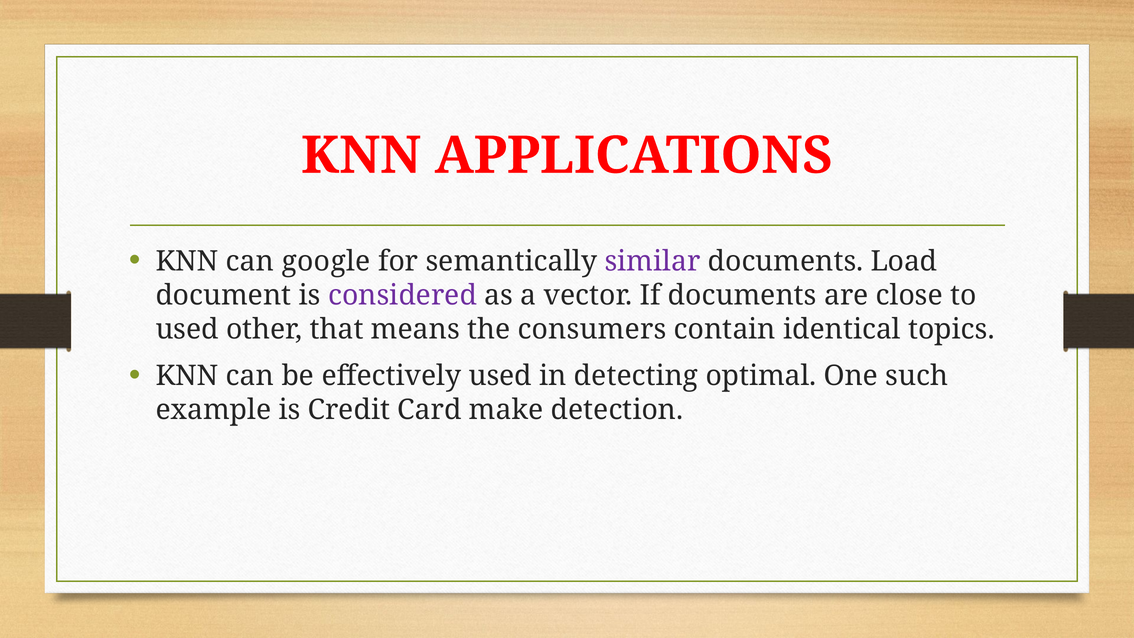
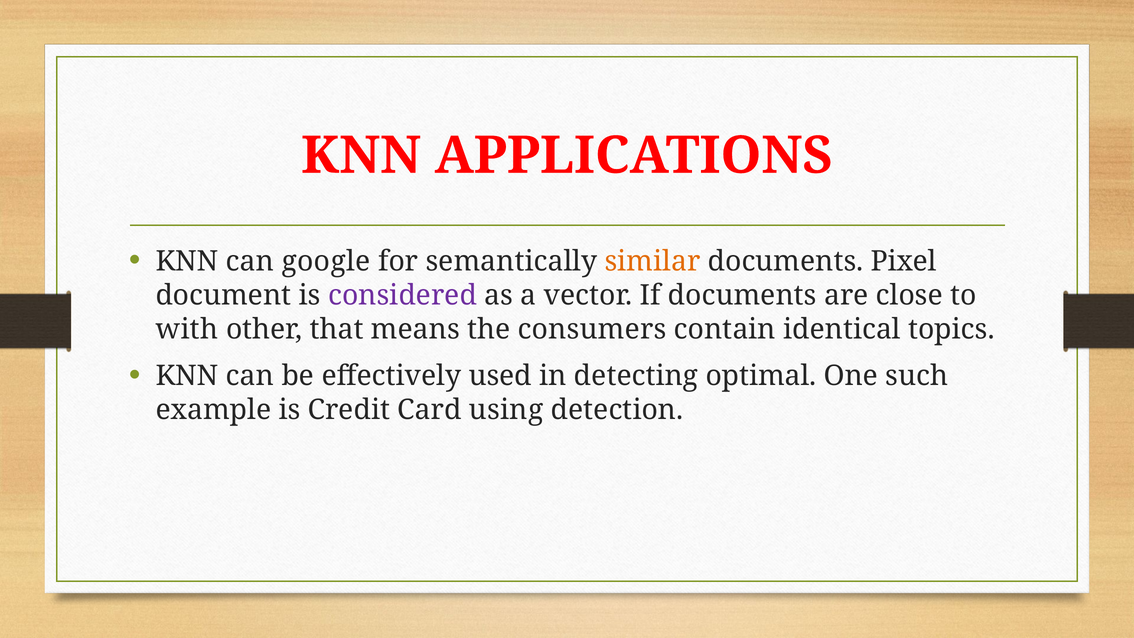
similar colour: purple -> orange (653, 261)
Load: Load -> Pixel (904, 261)
used: used -> with (187, 329)
make: make -> using (506, 410)
